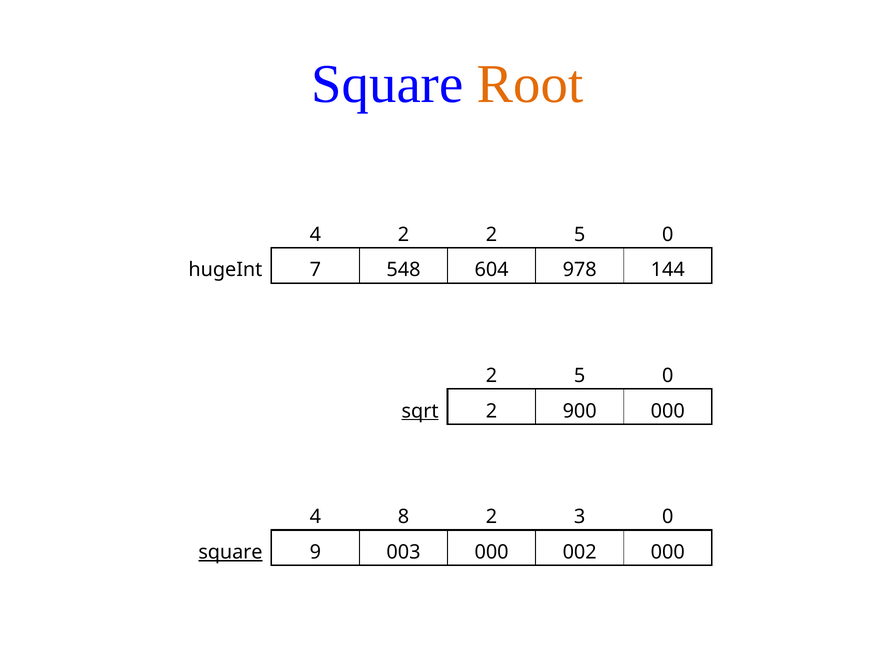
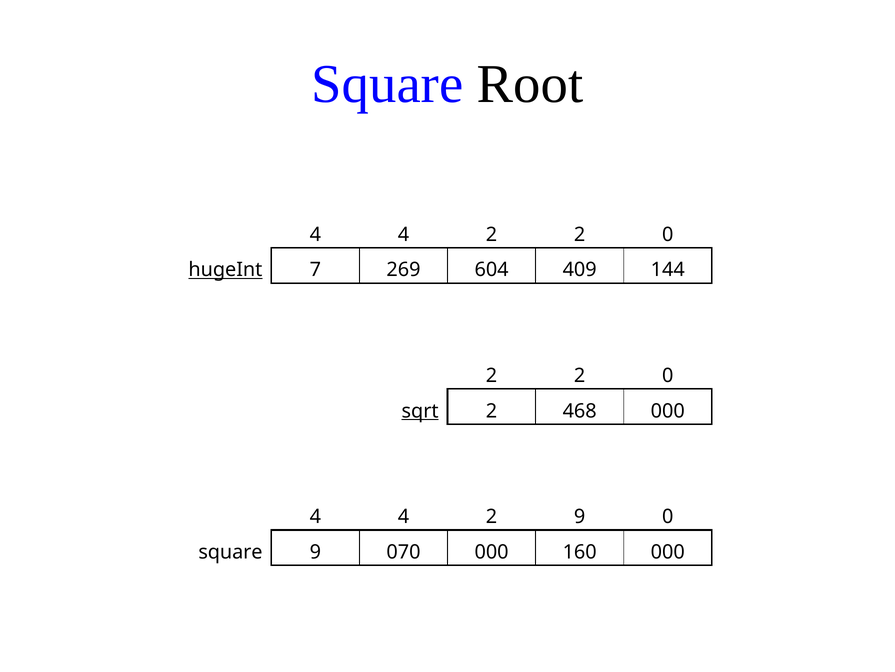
Root colour: orange -> black (530, 84)
2: 2 -> 4 (403, 234)
5: 5 -> 2 (580, 234)
hugeInt underline: none -> present (225, 270)
548: 548 -> 269 (403, 270)
978: 978 -> 409 (580, 270)
5: 5 -> 2 (580, 375)
900: 900 -> 468 (580, 411)
8: 8 -> 4 (403, 516)
2 3: 3 -> 9 (580, 516)
square underline: present -> none (230, 552)
003: 003 -> 070 (403, 552)
002: 002 -> 160 (580, 552)
